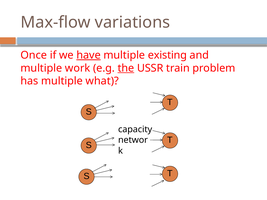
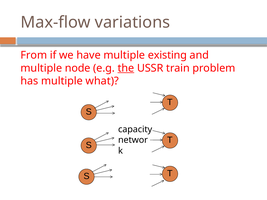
Once: Once -> From (34, 55)
have underline: present -> none (89, 55)
work: work -> node (78, 68)
